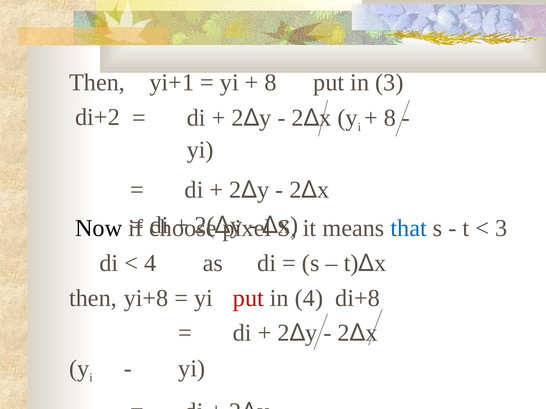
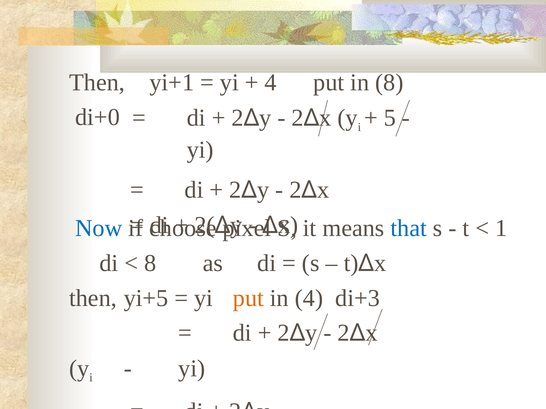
8: 8 -> 4 (271, 83)
in 3: 3 -> 8 (389, 83)
di+2: di+2 -> di+0 (97, 117)
8: 8 -> 5 (390, 118)
Now colour: black -> blue (99, 228)
3: 3 -> 1 (501, 228)
4: 4 -> 8 (150, 263)
yi+8: yi+8 -> yi+5 (146, 298)
put colour: red -> orange (248, 298)
di+8: di+8 -> di+3 (358, 298)
